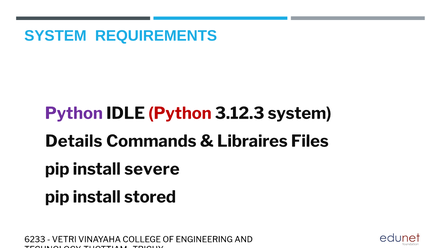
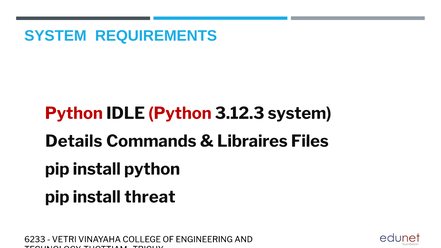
Python colour: purple -> red (74, 113)
install severe: severe -> python (152, 169)
stored: stored -> threat (150, 197)
